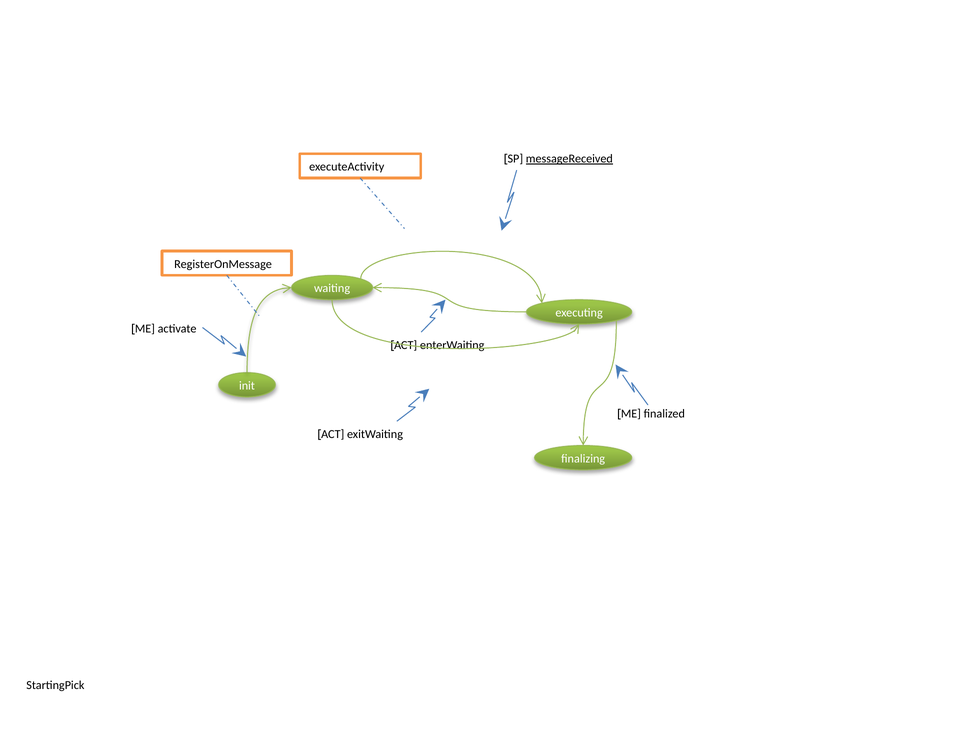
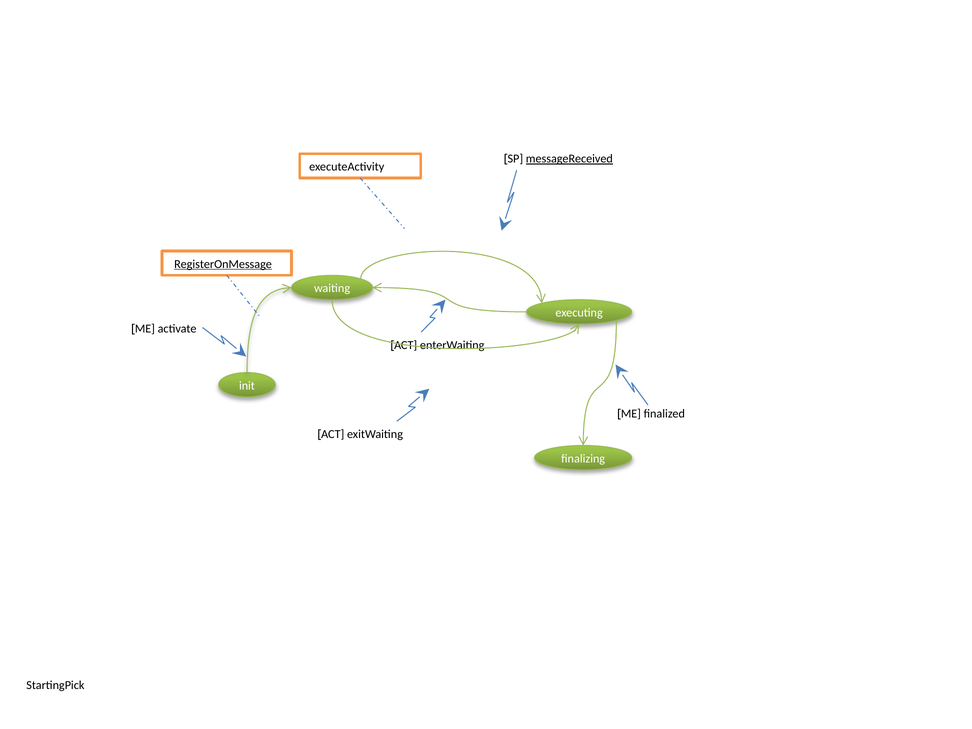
RegisterOnMessage underline: none -> present (223, 264)
